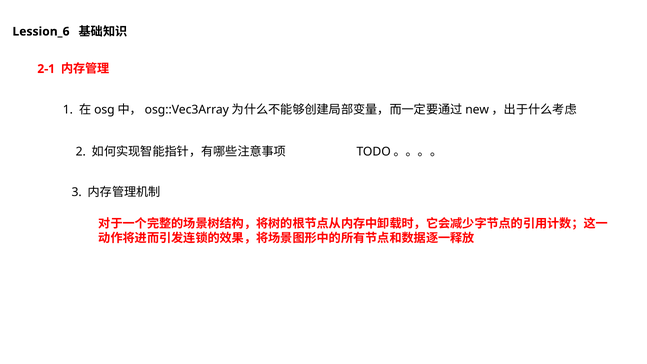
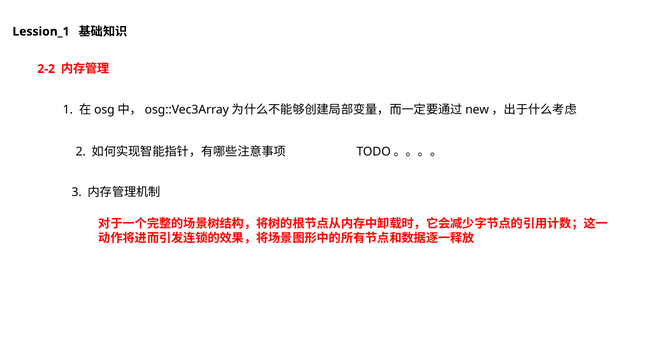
Lession_6: Lession_6 -> Lession_1 (41, 32)
2-1: 2-1 -> 2-2 (46, 69)
